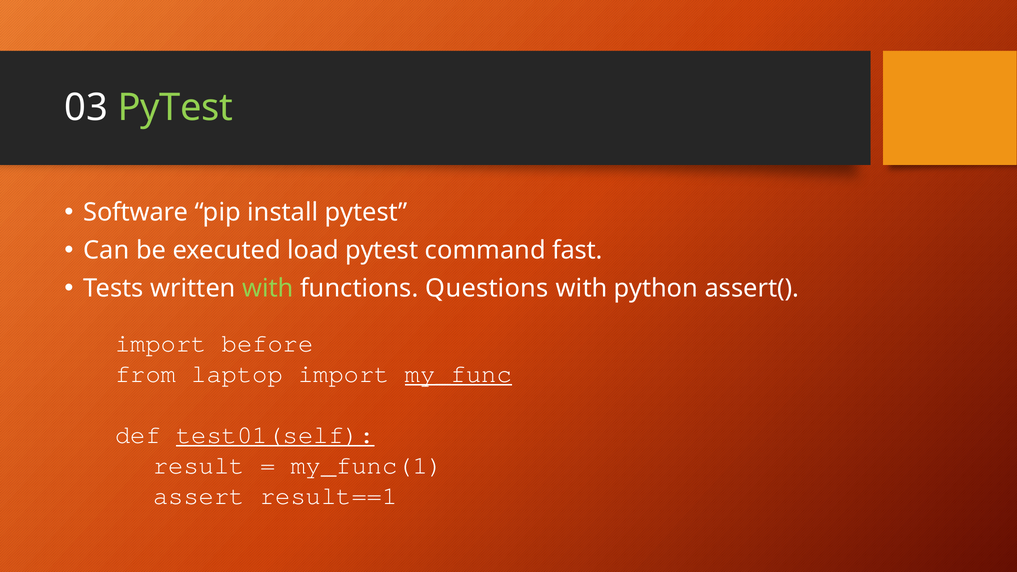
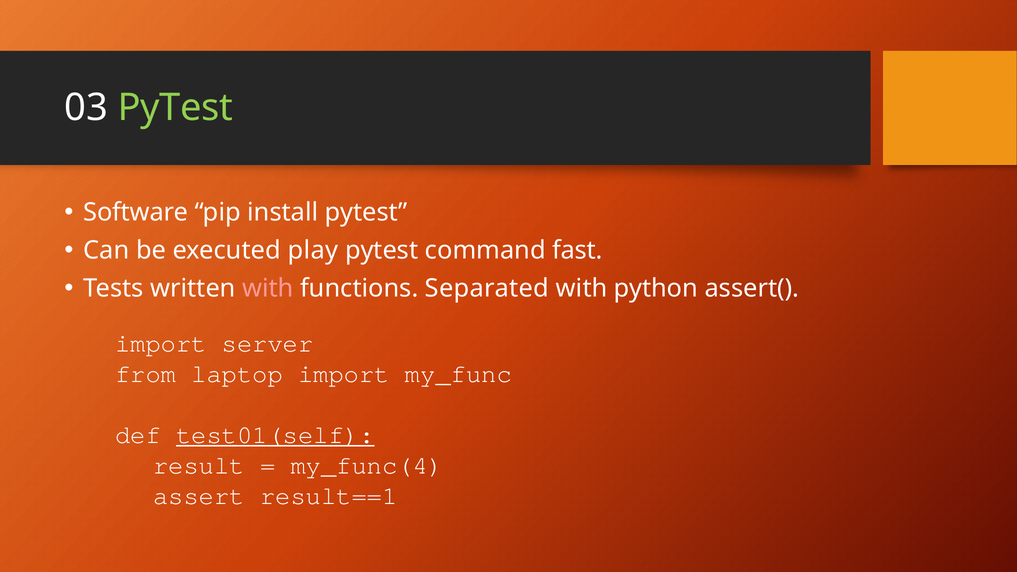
load: load -> play (313, 250)
with colour: light green -> pink (268, 288)
Questions: Questions -> Separated (487, 288)
before: before -> server (268, 344)
my_func underline: present -> none (458, 374)
my_func(1: my_func(1 -> my_func(4 (367, 466)
